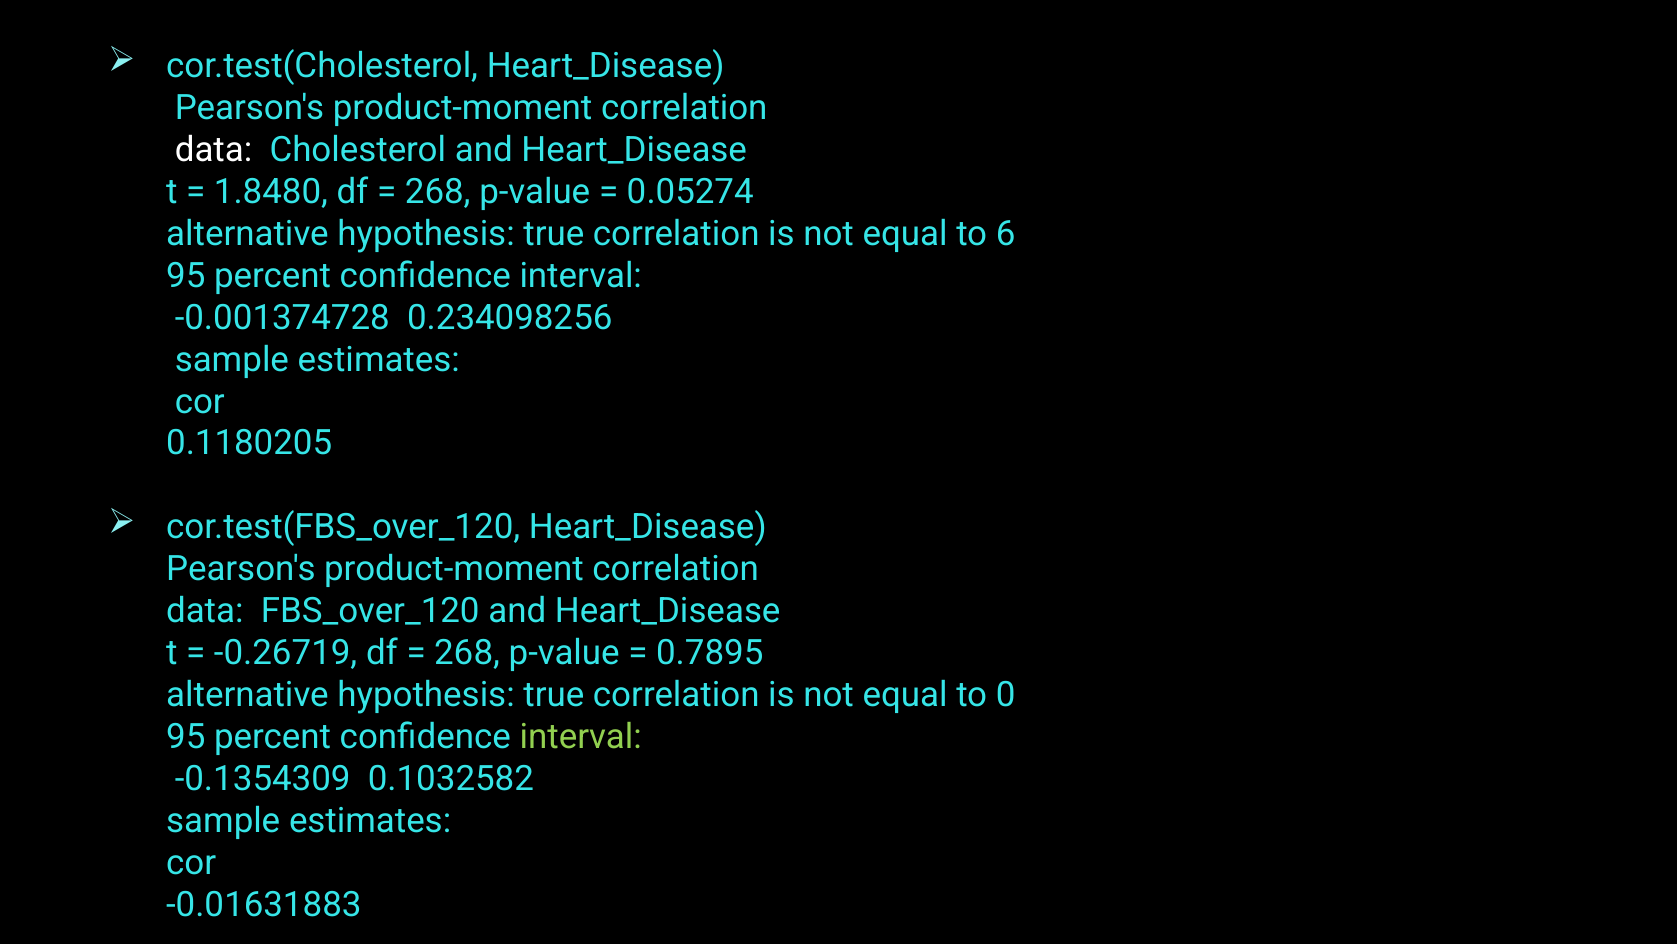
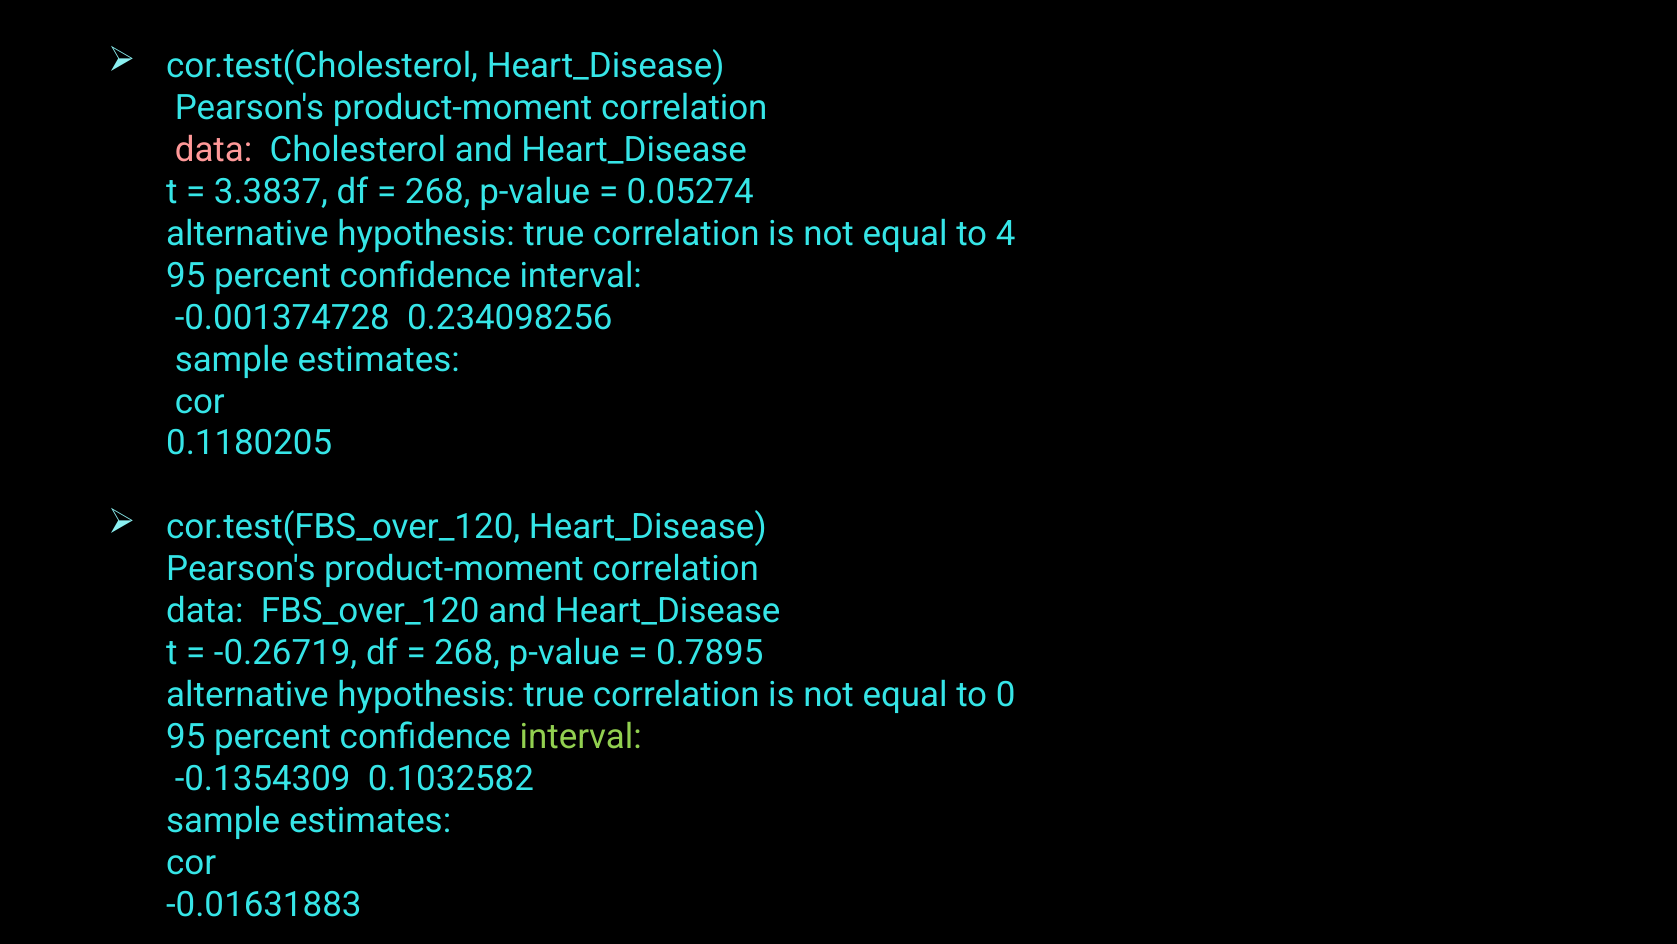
data colour: white -> pink (214, 150)
1.8480: 1.8480 -> 3.3837 (271, 192)
6: 6 -> 4 (1006, 233)
